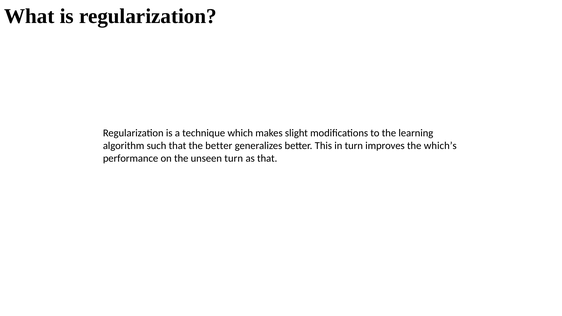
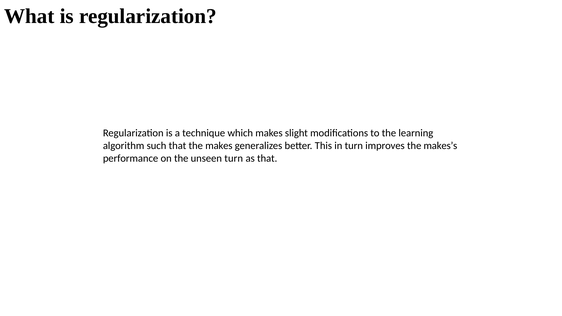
the better: better -> makes (219, 146)
which’s: which’s -> makes’s (440, 146)
